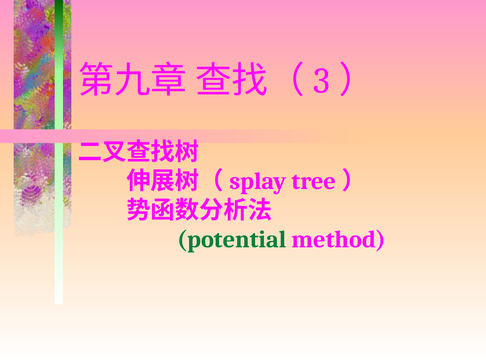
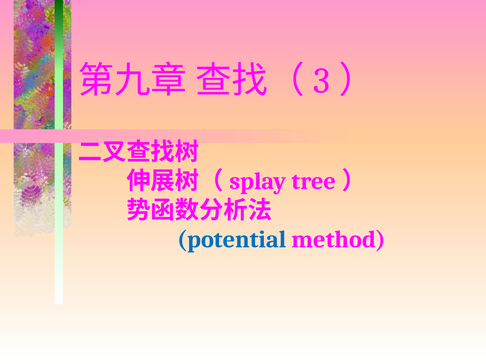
potential colour: green -> blue (232, 240)
